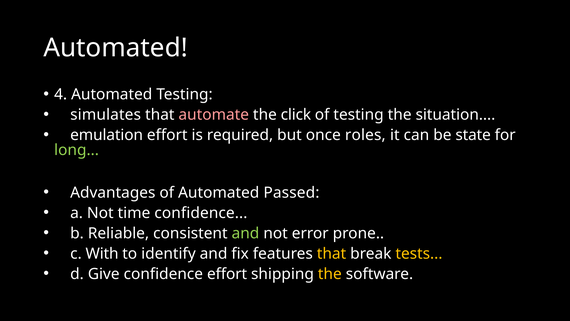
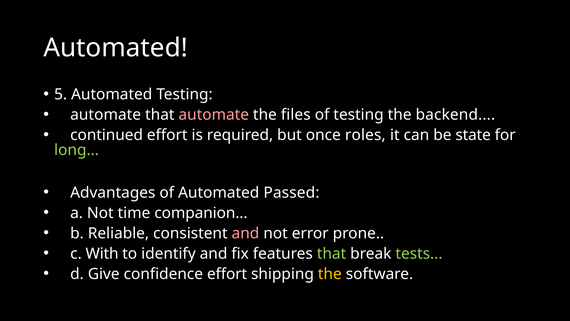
4: 4 -> 5 (61, 94)
simulates: simulates -> automate (106, 115)
click: click -> files (296, 115)
situation: situation -> backend (455, 115)
emulation: emulation -> continued (107, 135)
time confidence: confidence -> companion (201, 213)
and colour: light green -> pink (245, 233)
that colour: yellow -> light green (332, 253)
tests colour: yellow -> light green (419, 253)
